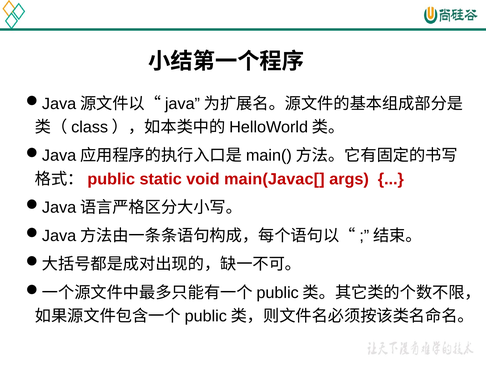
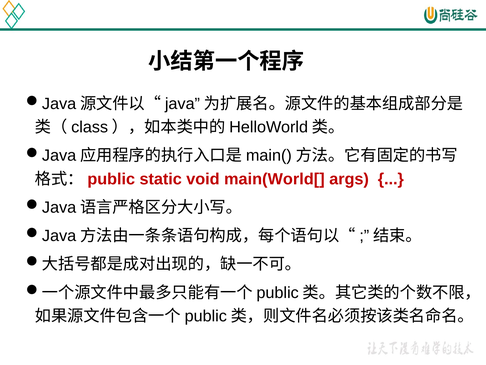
main(Javac[: main(Javac[ -> main(World[ (274, 179)
